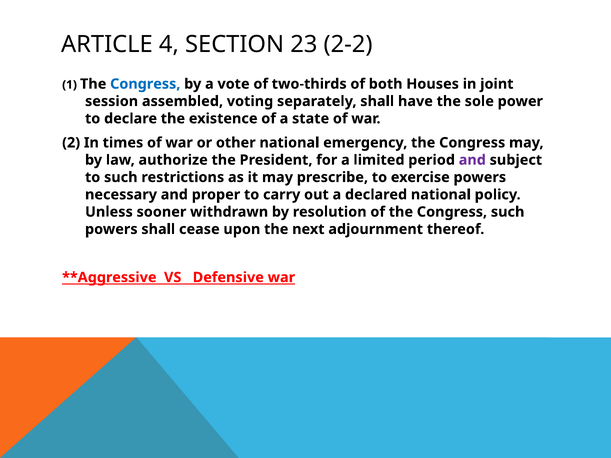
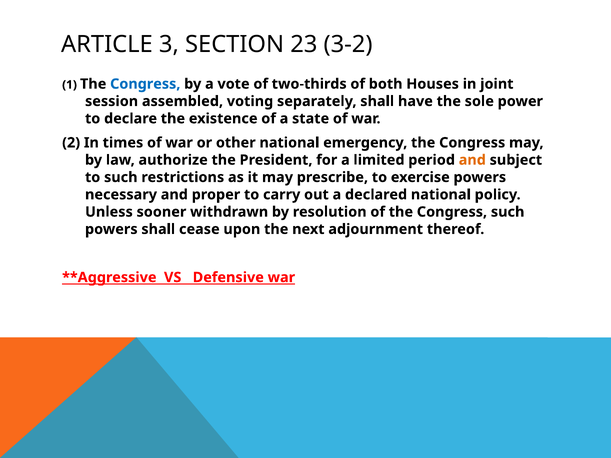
4: 4 -> 3 (169, 44)
2-2: 2-2 -> 3-2 (348, 44)
and colour: purple -> orange (472, 160)
